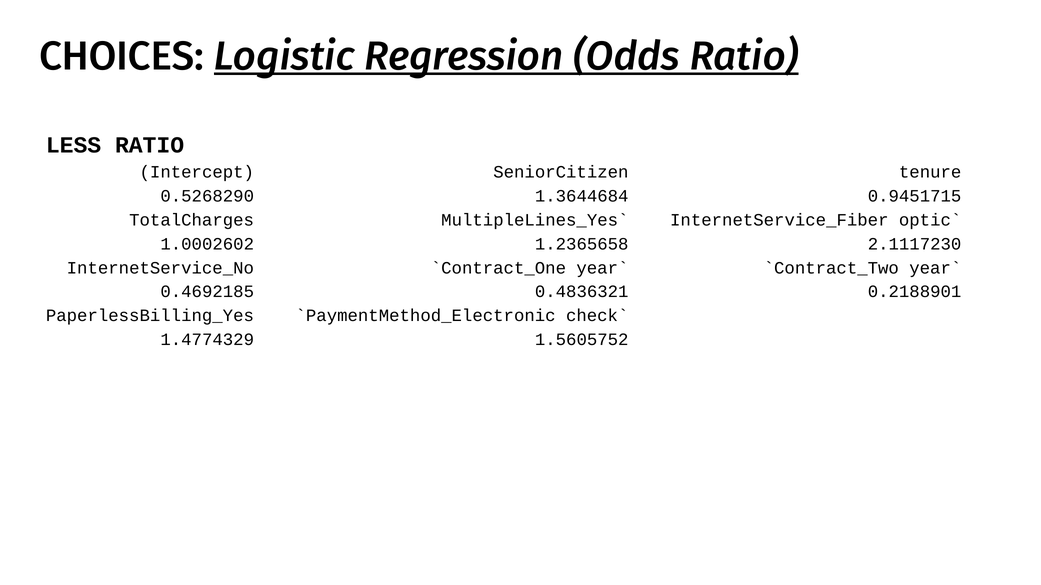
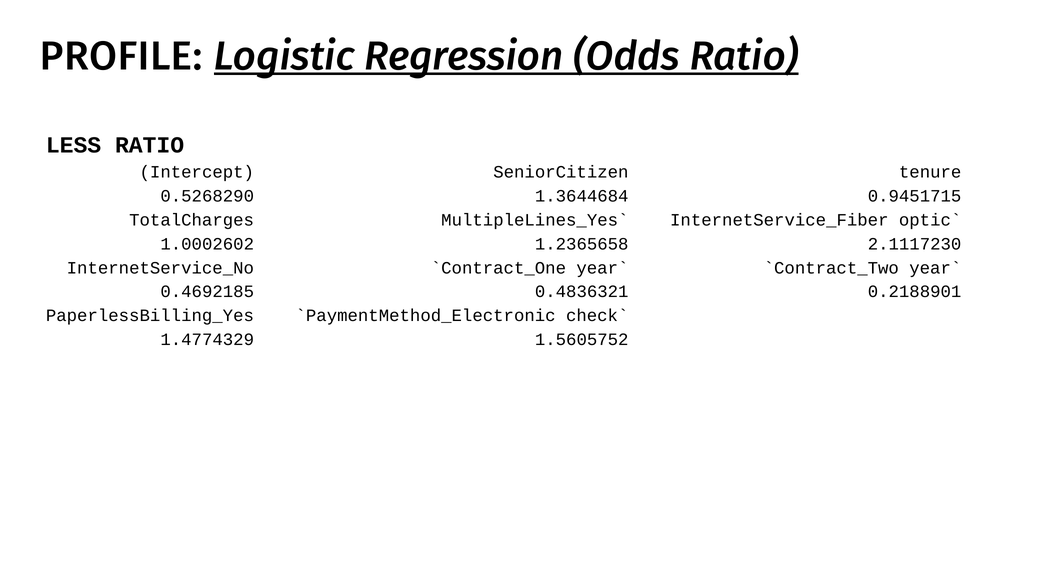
CHOICES: CHOICES -> PROFILE (121, 56)
